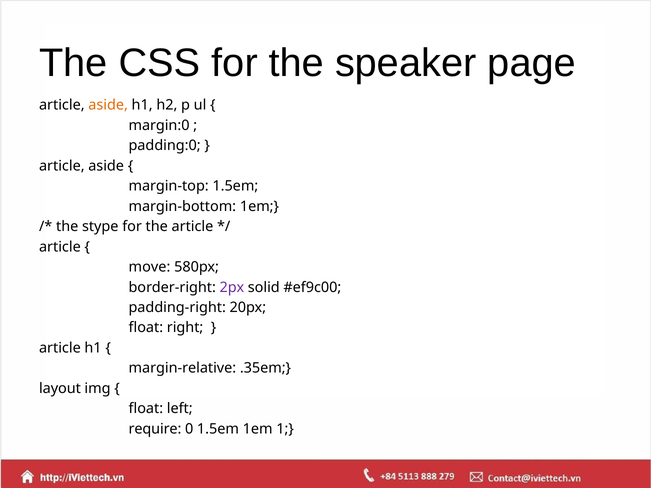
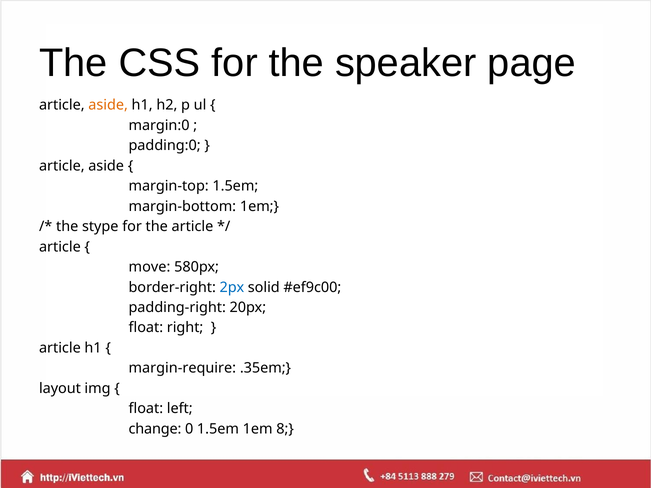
2px colour: purple -> blue (232, 287)
margin-relative: margin-relative -> margin-require (182, 368)
require: require -> change (155, 429)
1: 1 -> 8 (285, 429)
